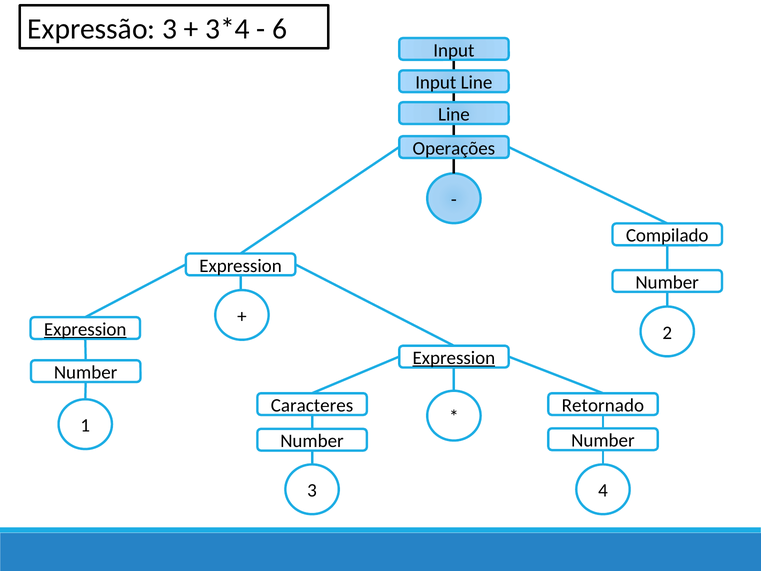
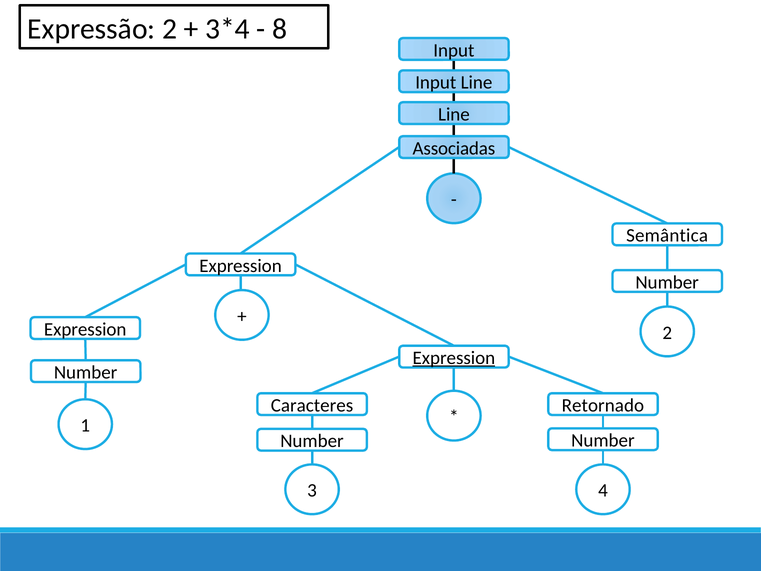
Expressão 3: 3 -> 2 (170, 29)
6: 6 -> 8 (280, 29)
Operações: Operações -> Associadas (454, 148)
Compilado: Compilado -> Semântica (667, 236)
Expression underline: present -> none (85, 329)
